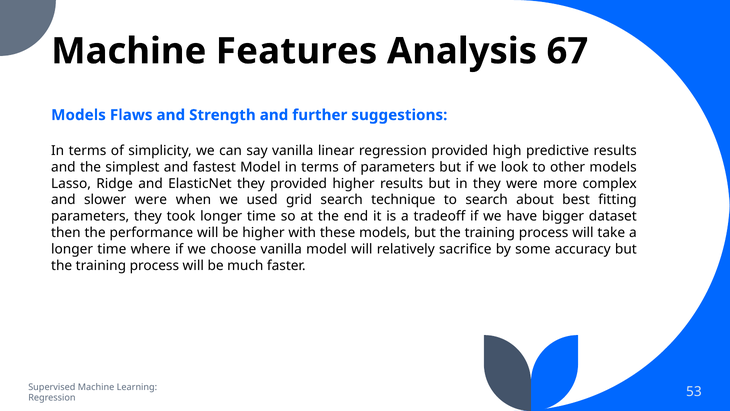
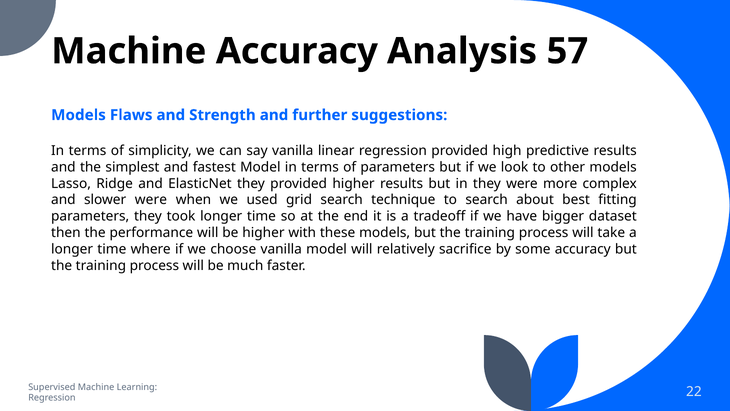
Machine Features: Features -> Accuracy (297, 51)
67: 67 -> 57 (567, 51)
53: 53 -> 22 (694, 391)
